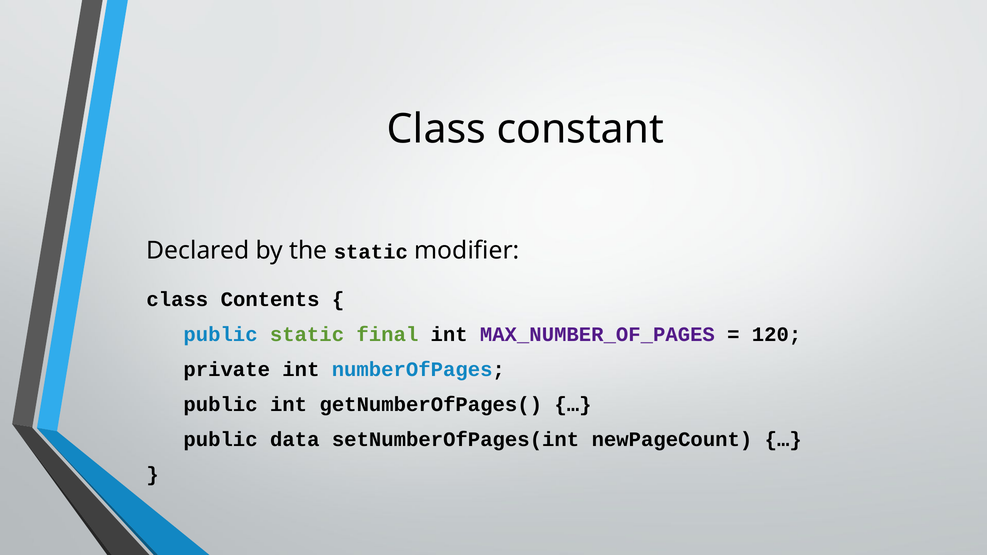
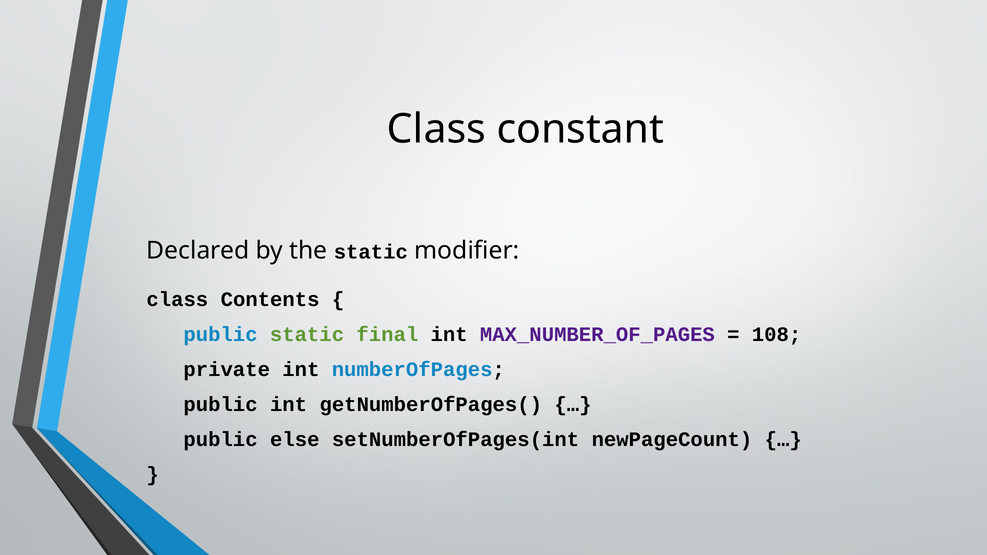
120: 120 -> 108 (777, 335)
data: data -> else (295, 440)
